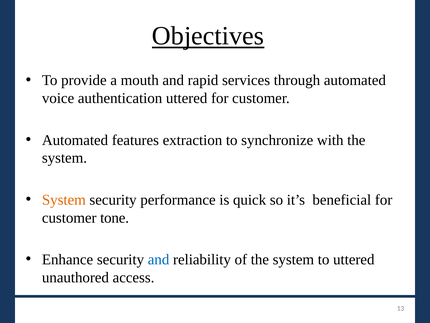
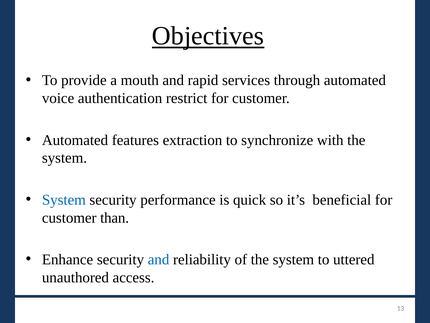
authentication uttered: uttered -> restrict (187, 98)
System colour: orange -> blue (64, 200)
tone: tone -> than (115, 217)
